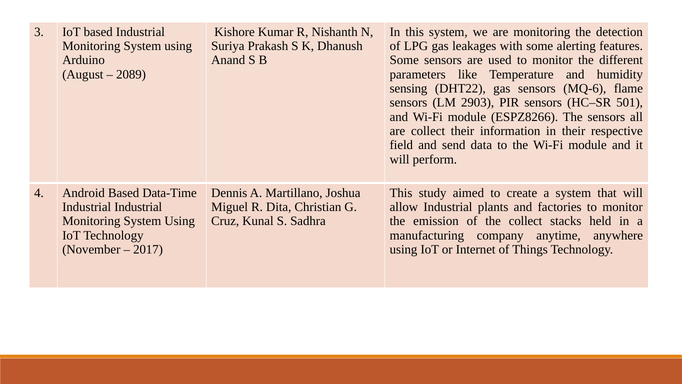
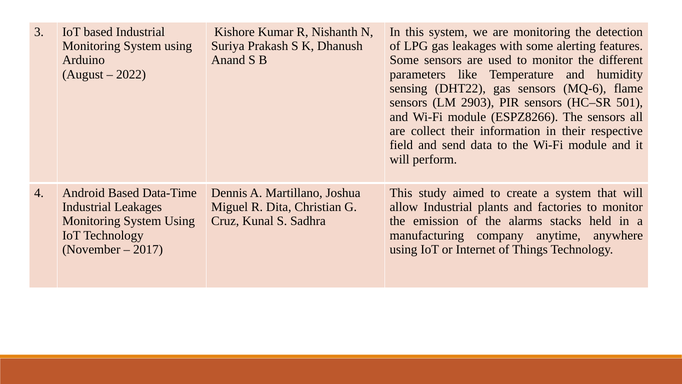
2089: 2089 -> 2022 (131, 74)
Industrial Industrial: Industrial -> Leakages (138, 207)
the collect: collect -> alarms (526, 221)
